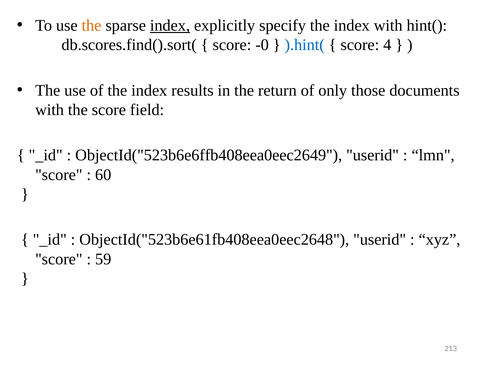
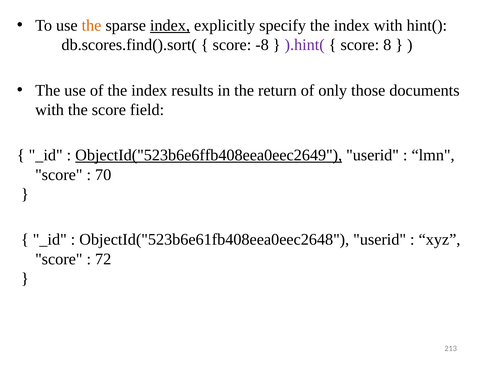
-0: -0 -> -8 (262, 45)
).hint( colour: blue -> purple (305, 45)
4: 4 -> 8 (387, 45)
ObjectId("523b6e6ffb408eea0eec2649 underline: none -> present (209, 155)
60: 60 -> 70 (103, 174)
59: 59 -> 72 (103, 259)
